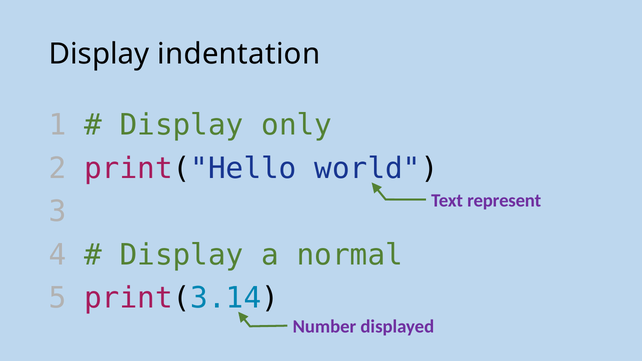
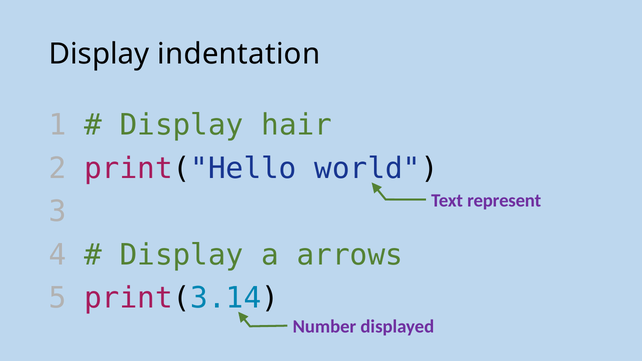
only: only -> hair (297, 125)
normal: normal -> arrows (350, 255)
